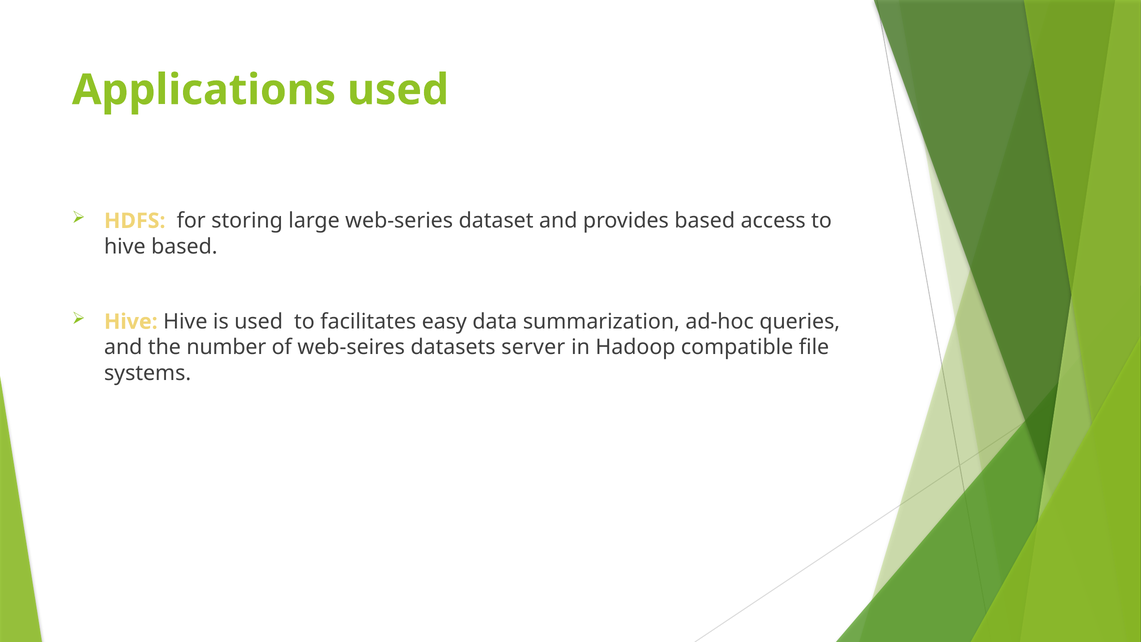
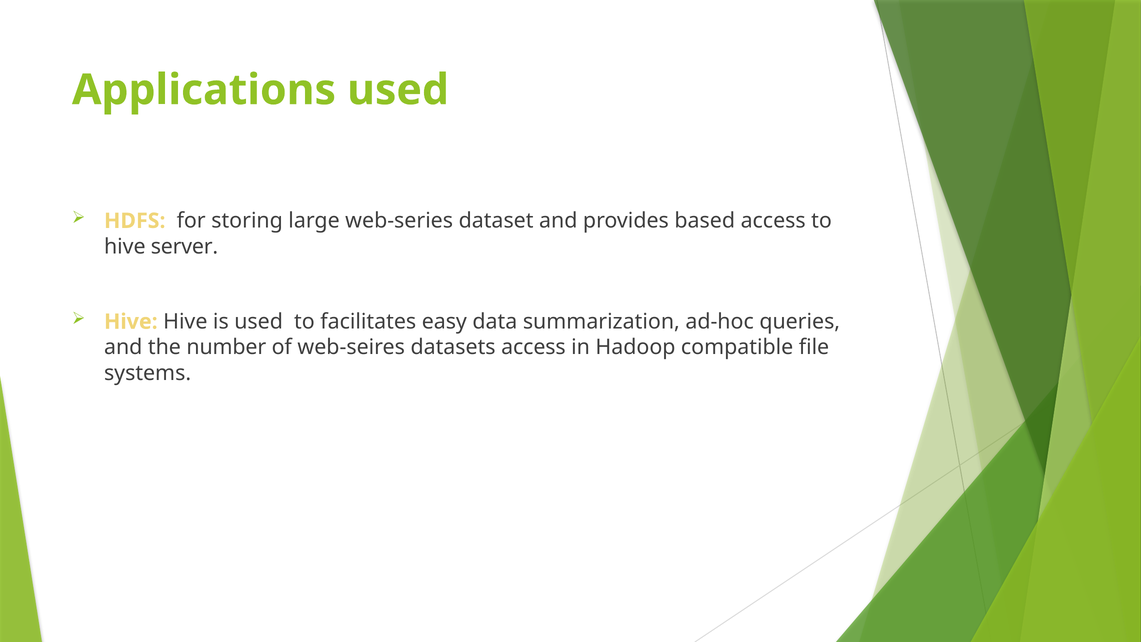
hive based: based -> server (184, 246)
datasets server: server -> access (533, 347)
